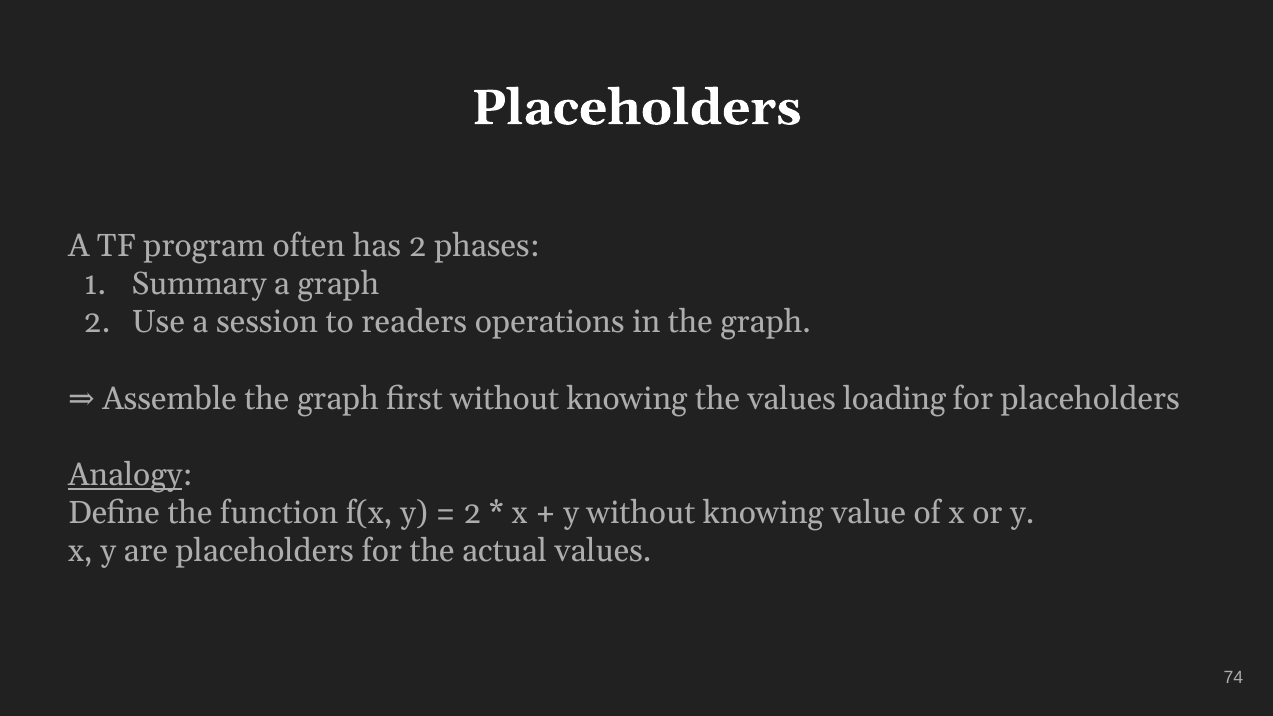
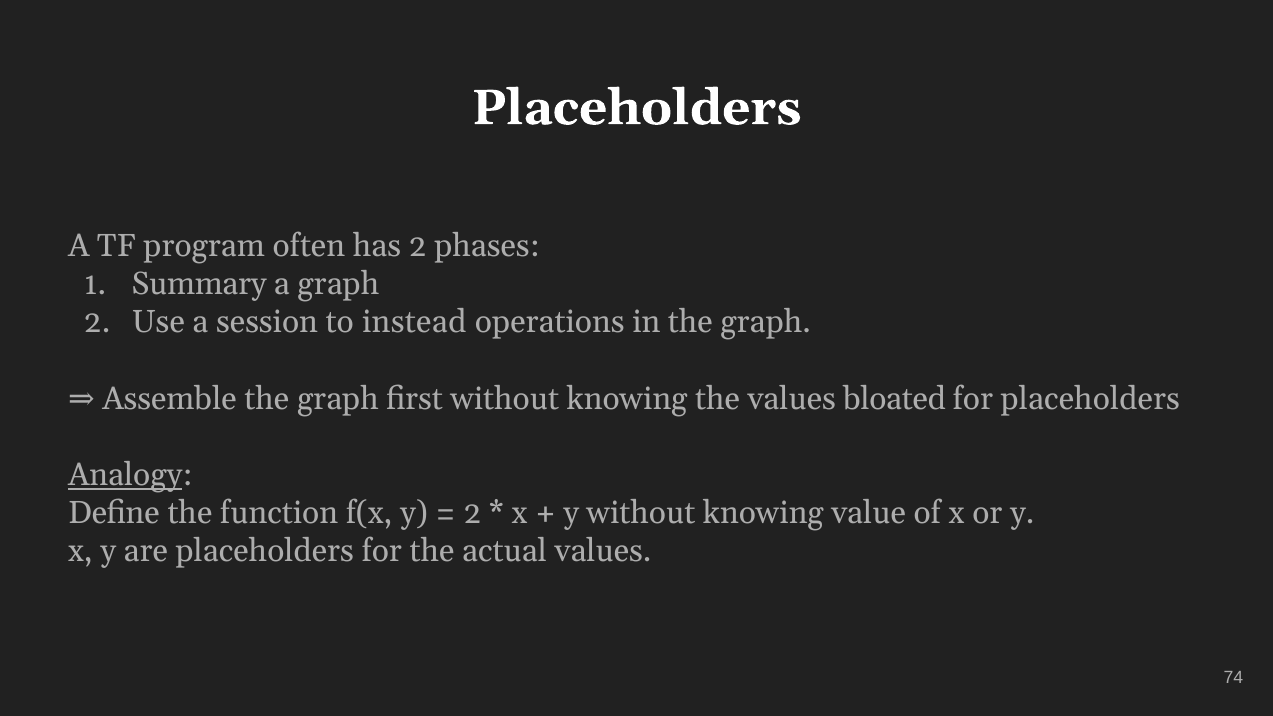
readers: readers -> instead (414, 322)
loading: loading -> bloated (895, 399)
